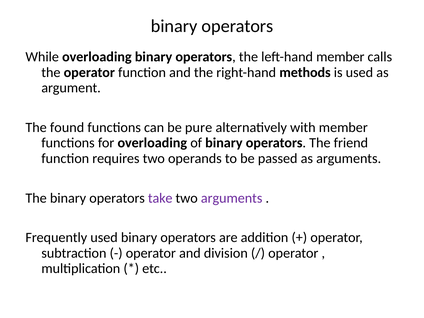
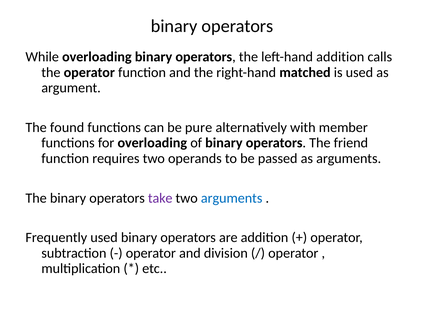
left-hand member: member -> addition (340, 57)
methods: methods -> matched (305, 72)
arguments colour: purple -> blue (232, 198)
